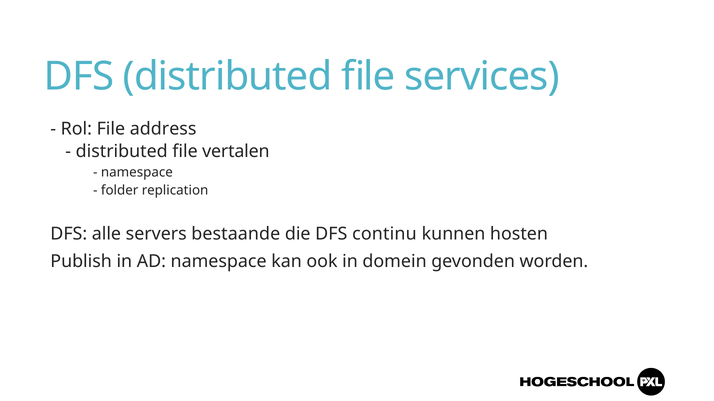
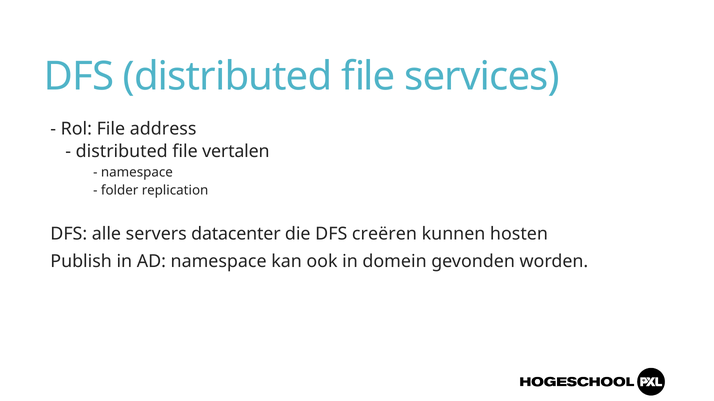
bestaande: bestaande -> datacenter (236, 234)
continu: continu -> creëren (384, 234)
